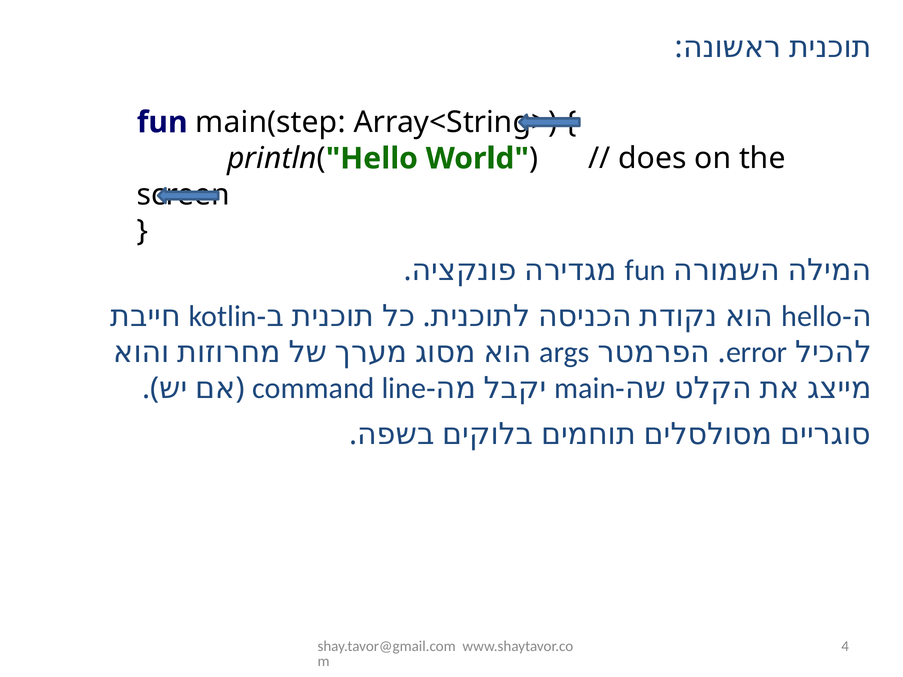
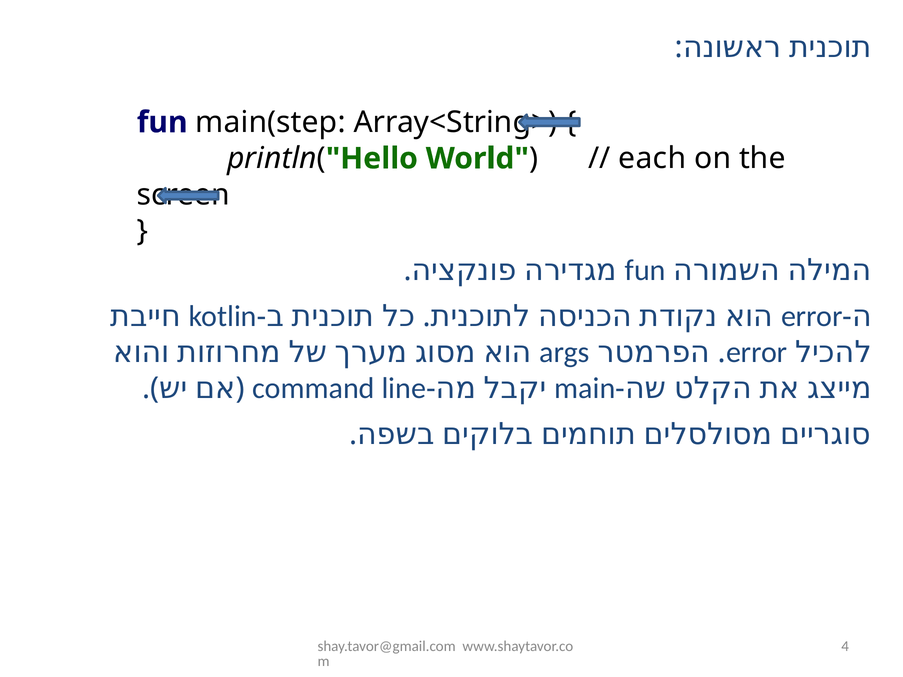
does: does -> each (652, 159)
hello: hello -> error (812, 316)
